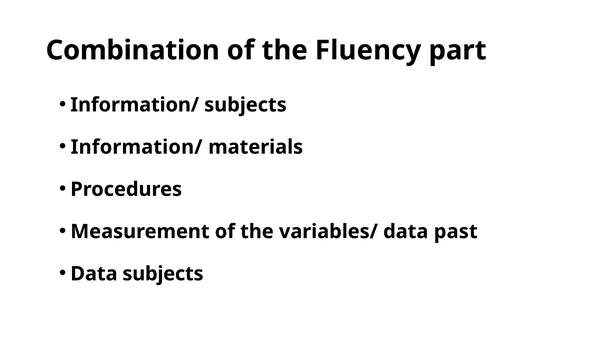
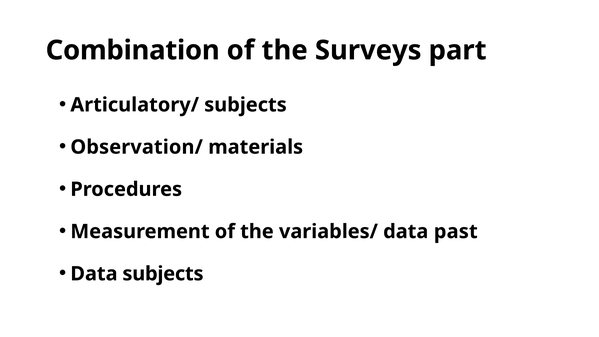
Fluency: Fluency -> Surveys (368, 50)
Information/: Information/ -> Articulatory/ (135, 105)
Information/: Information/ -> Observation/ (137, 147)
